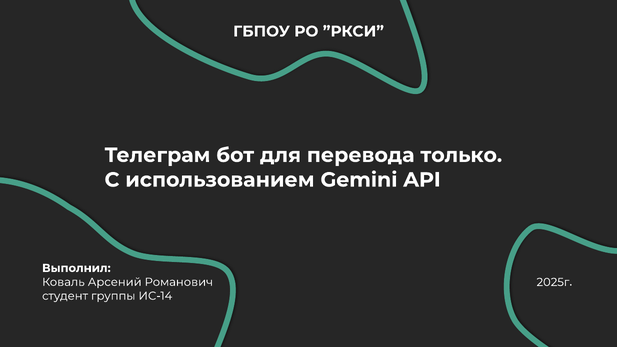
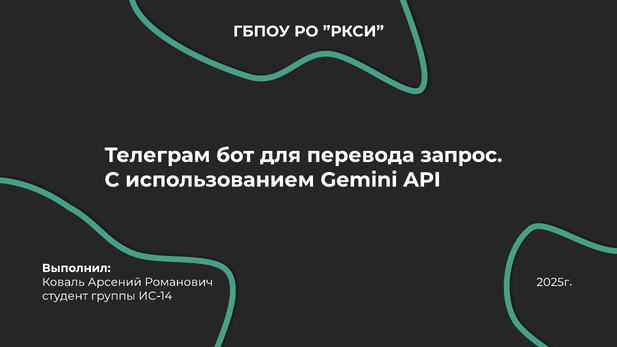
только: только -> запрос (461, 155)
